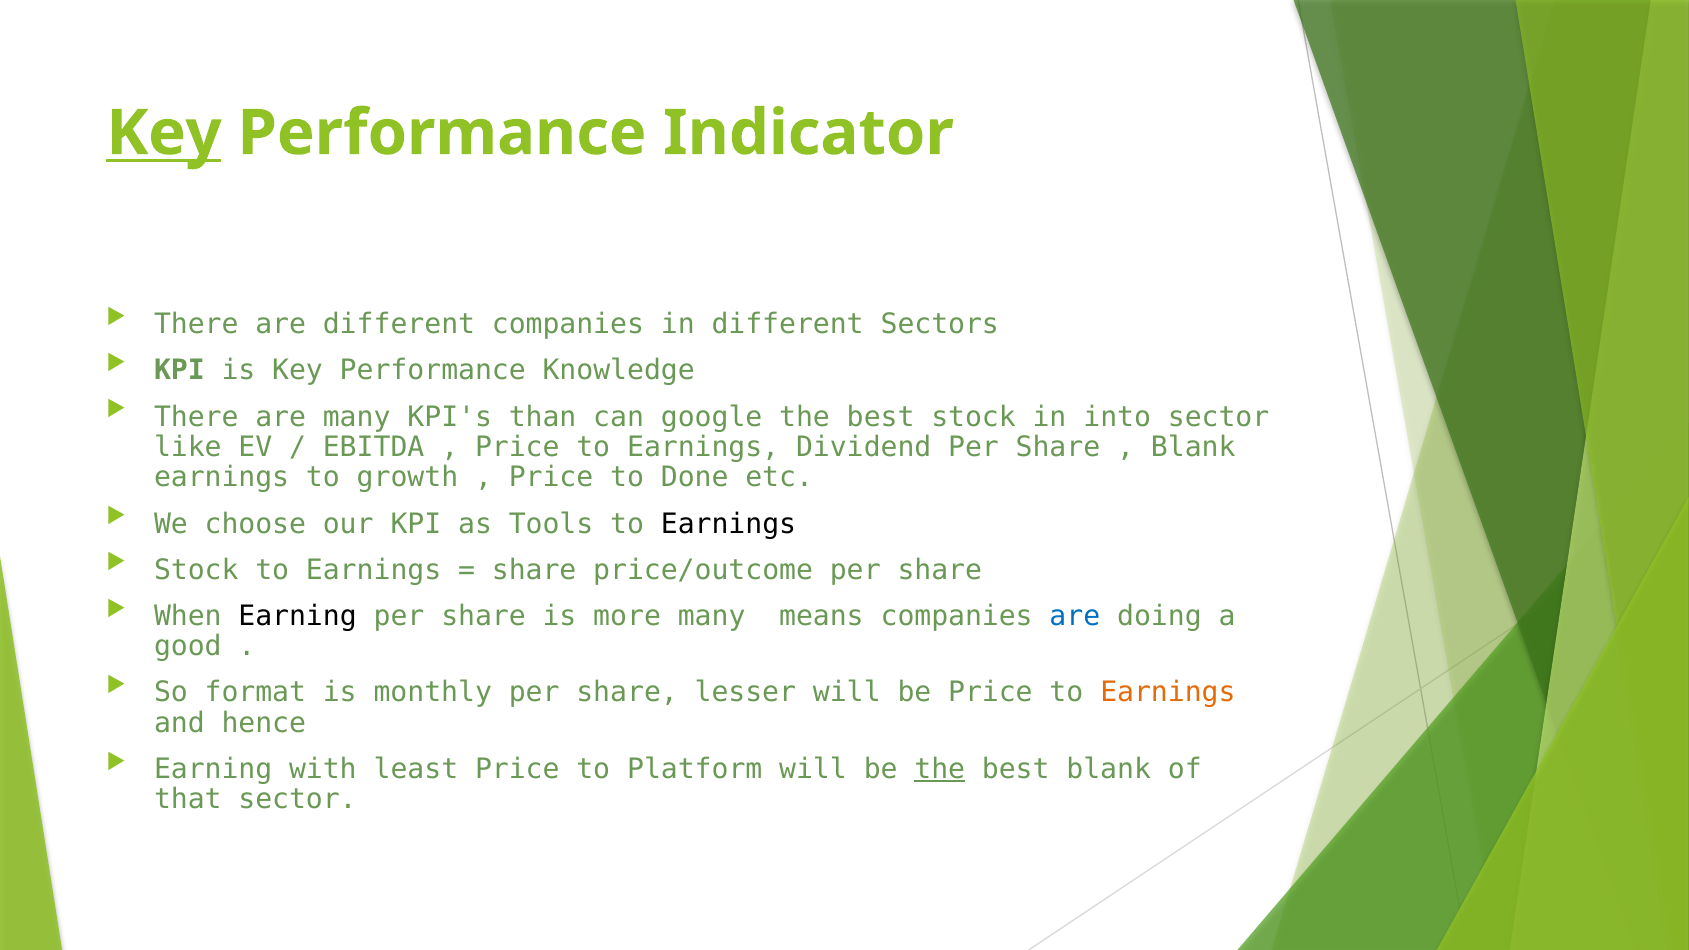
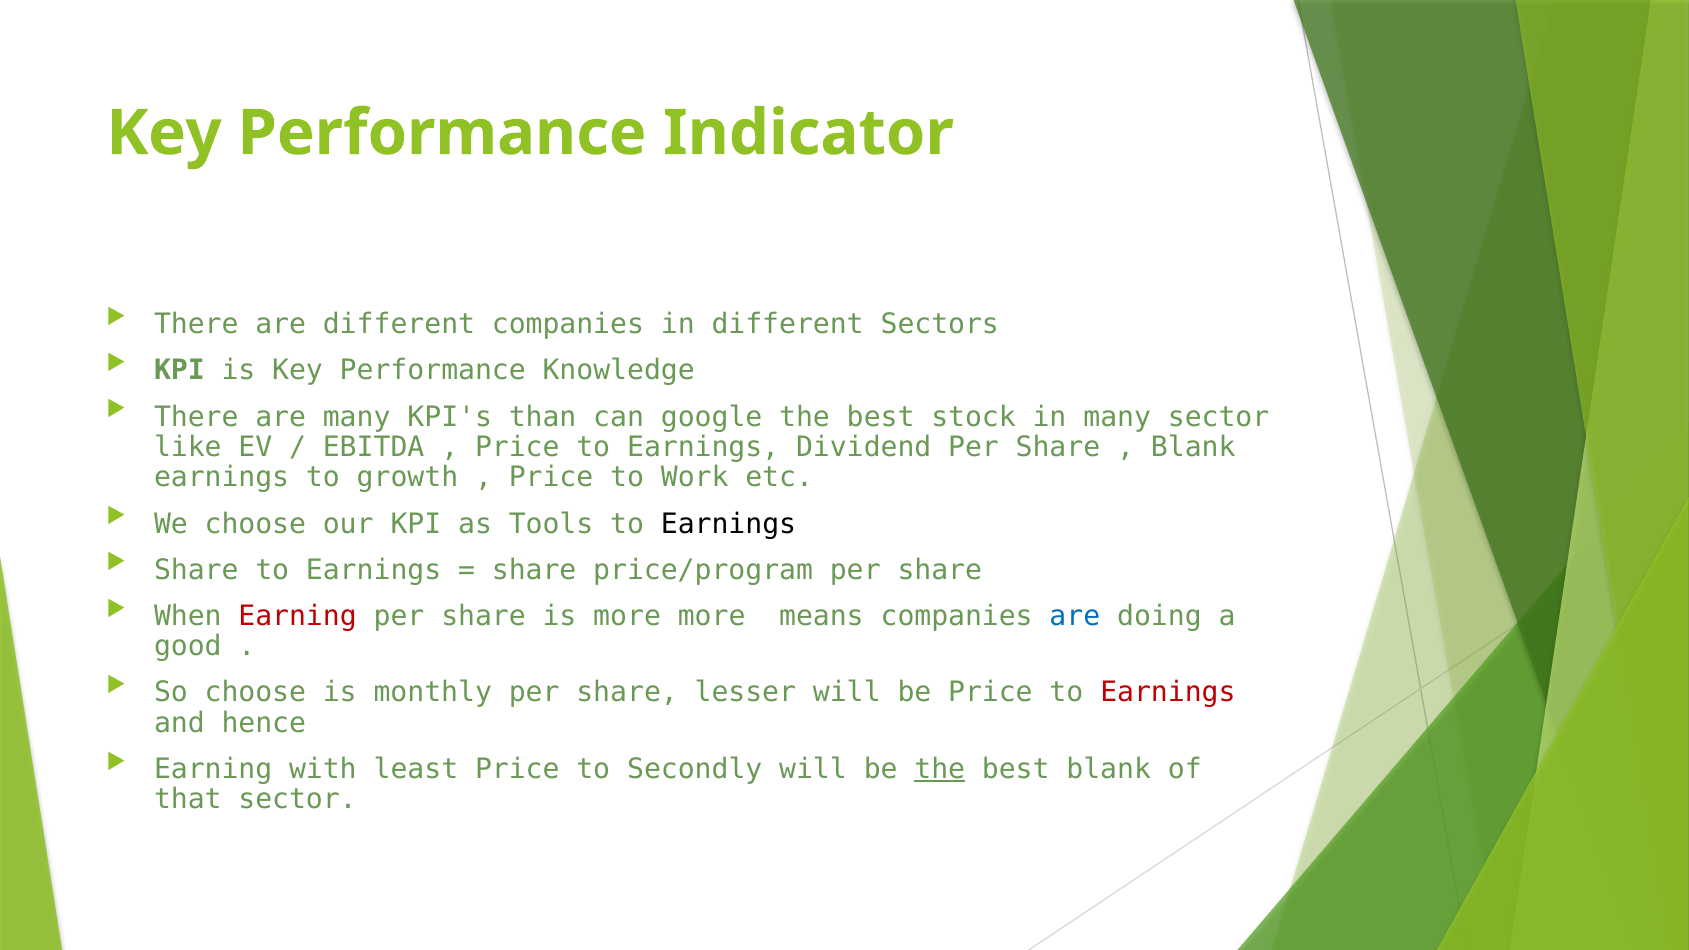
Key underline: present -> none (164, 133)
in into: into -> many (1117, 417)
Done: Done -> Work (695, 478)
Stock: Stock -> Share (196, 570)
price/outcome: price/outcome -> price/program (703, 570)
Earning colour: black -> red (298, 616)
more many: many -> more (712, 616)
So format: format -> choose (255, 693)
Earnings colour: orange -> red (1168, 693)
Platform: Platform -> Secondly (695, 769)
